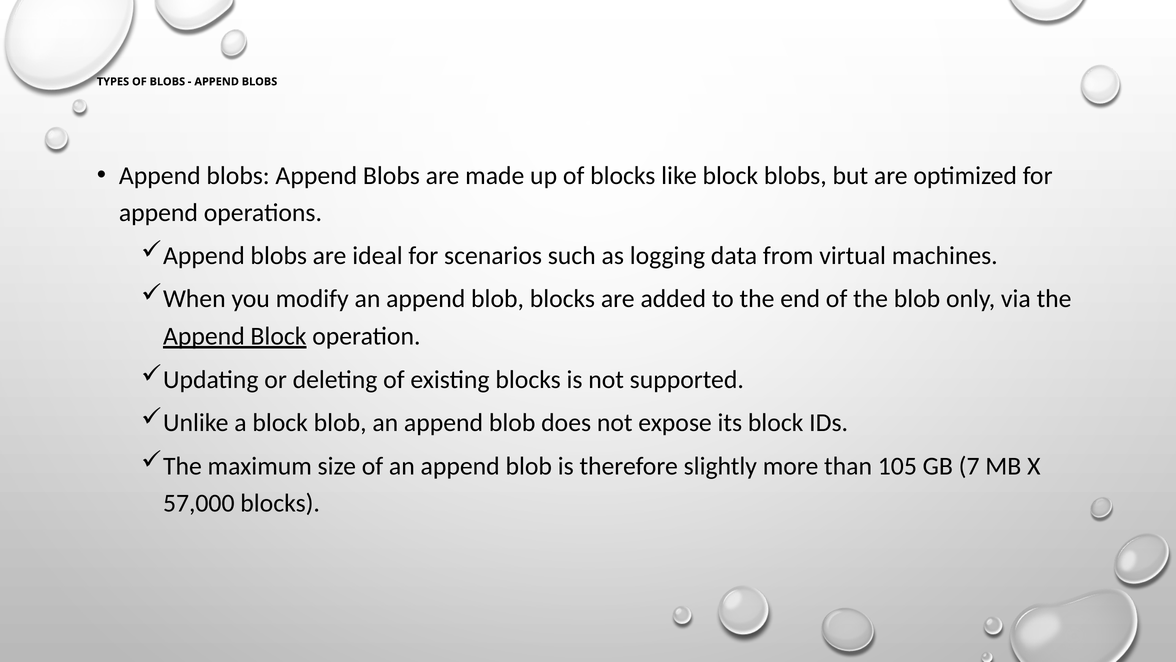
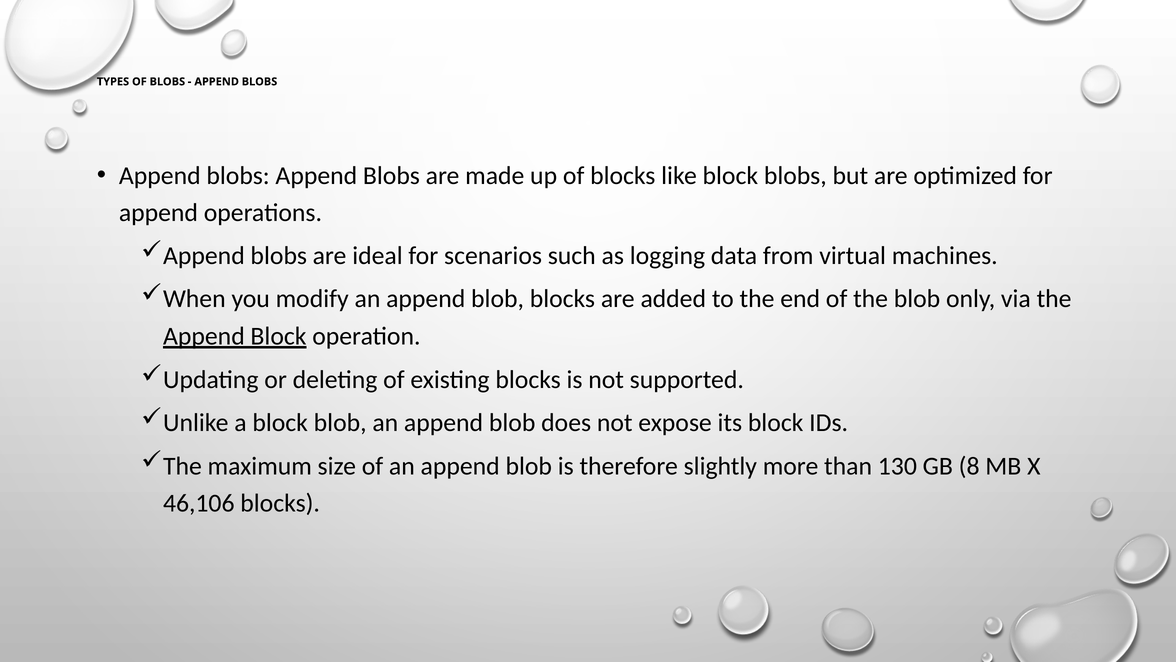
105: 105 -> 130 (897, 466)
7: 7 -> 8 (969, 466)
57,000: 57,000 -> 46,106 (199, 503)
